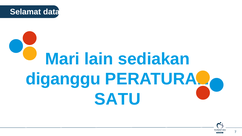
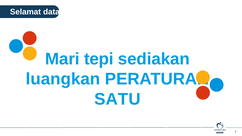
lain: lain -> tepi (99, 59)
diganggu: diganggu -> luangkan (63, 79)
